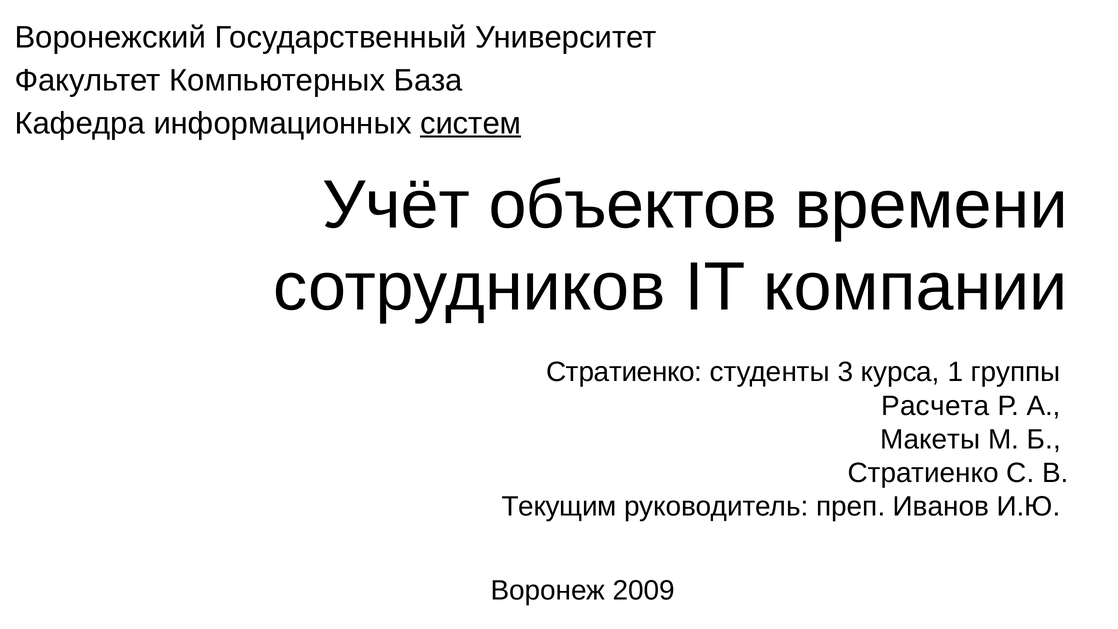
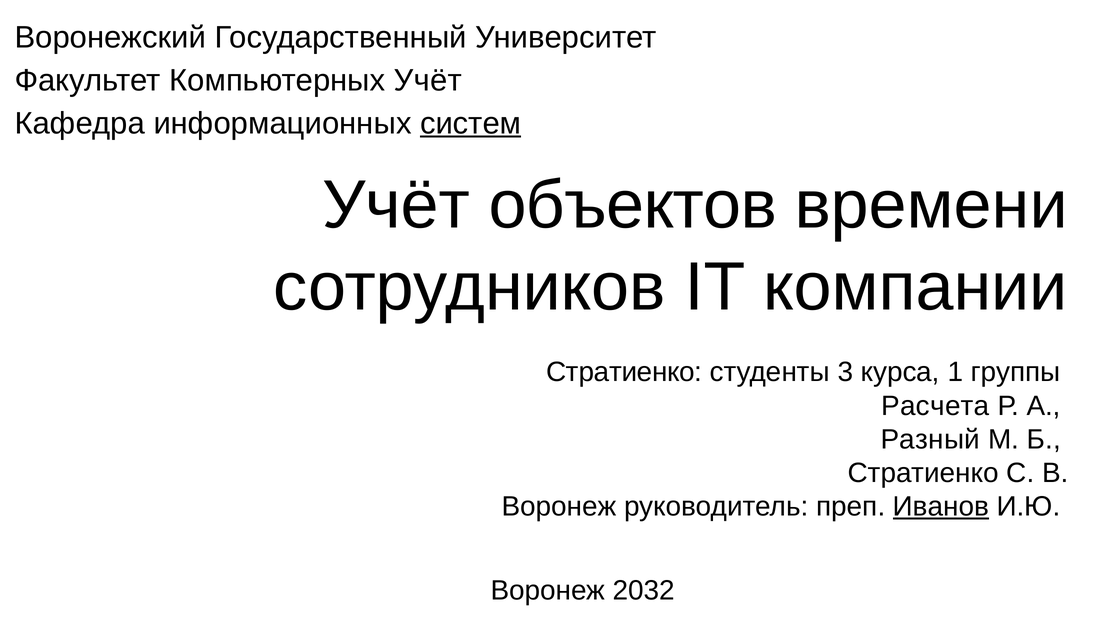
Компьютерных База: База -> Учёт (428, 80)
Макеты: Макеты -> Разный (930, 439)
Текущим: Текущим -> Воронеж (559, 506)
Иванов underline: none -> present (941, 506)
2009: 2009 -> 2032 (644, 591)
